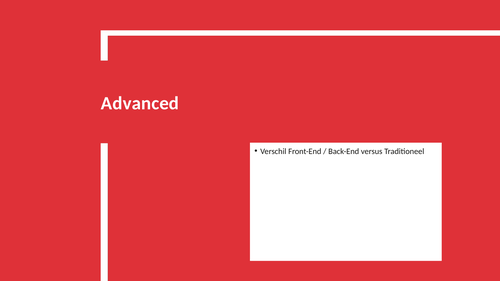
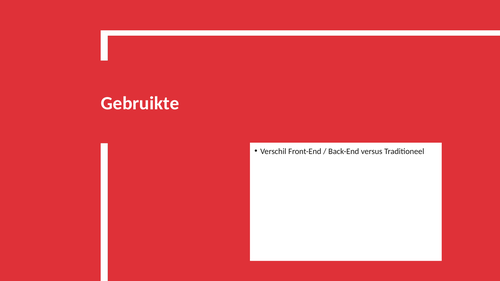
Advanced: Advanced -> Gebruikte (140, 103)
